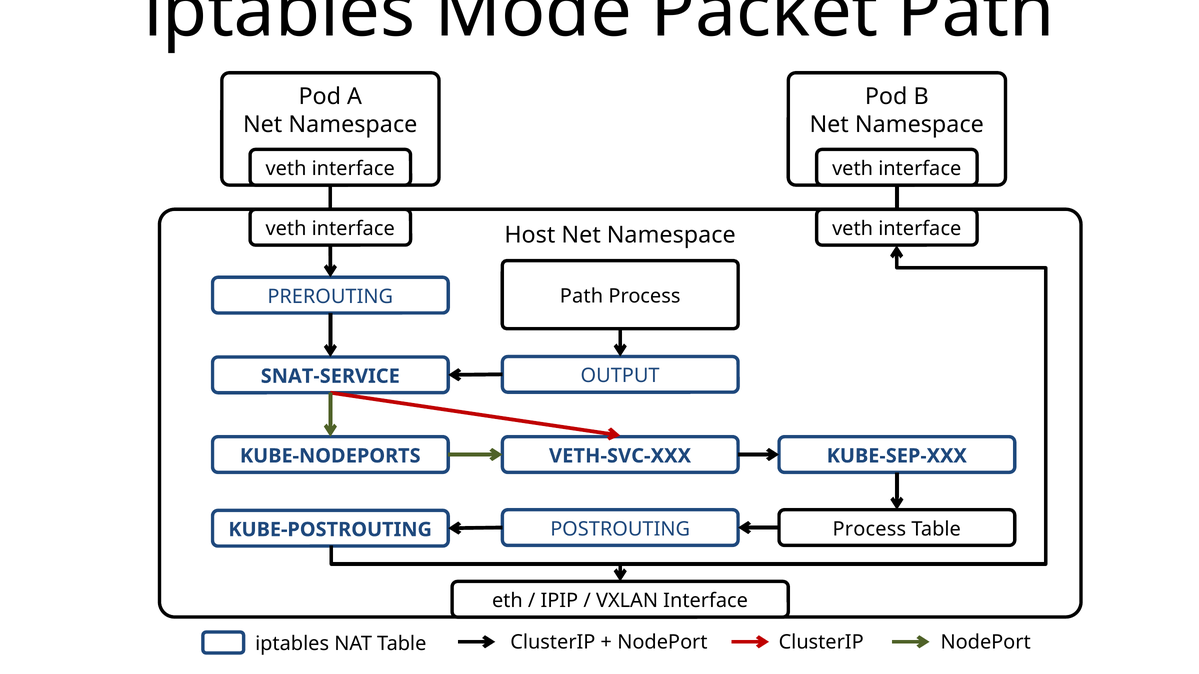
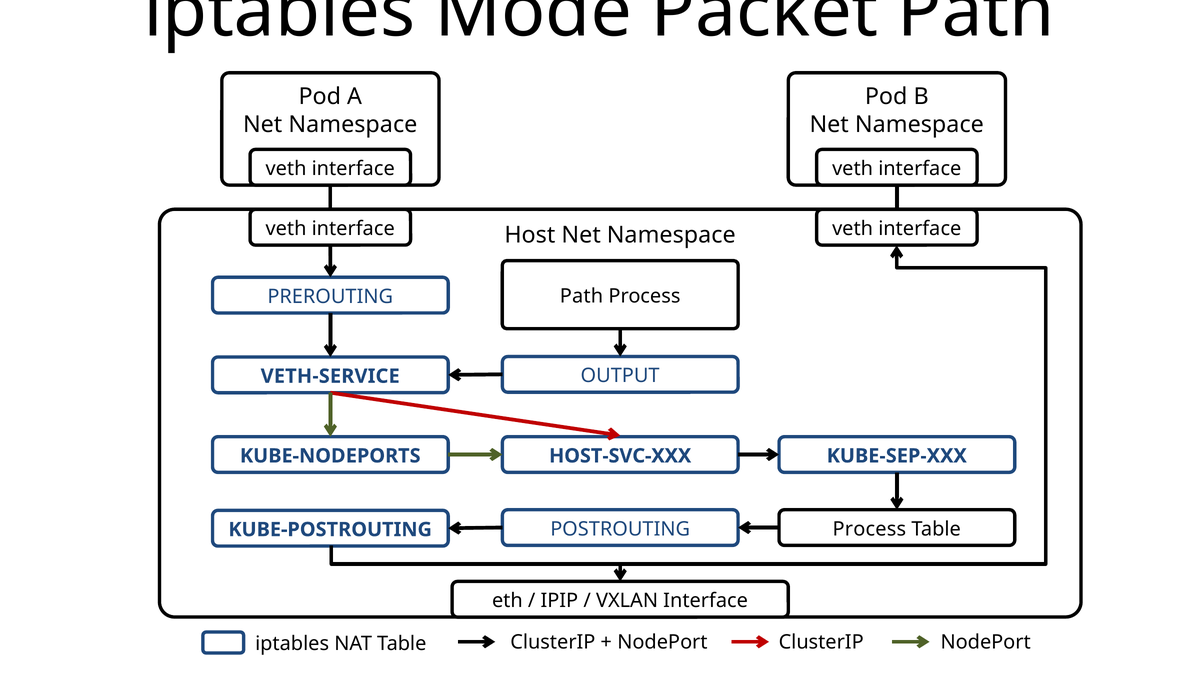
SNAT-SERVICE: SNAT-SERVICE -> VETH-SERVICE (330, 376)
VETH-SVC-XXX: VETH-SVC-XXX -> HOST-SVC-XXX (620, 456)
